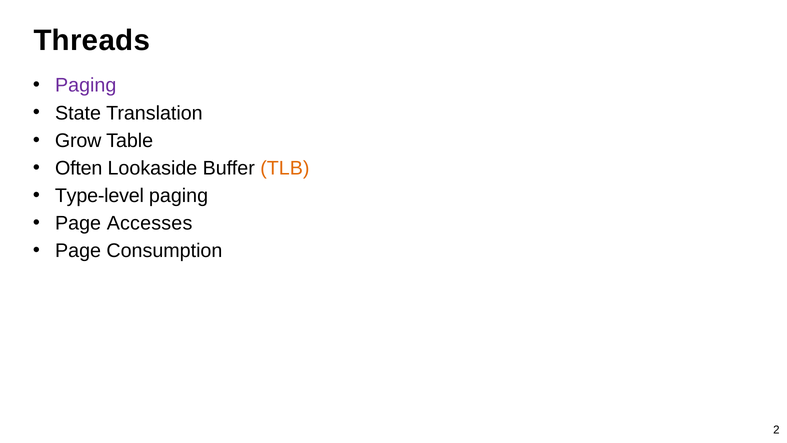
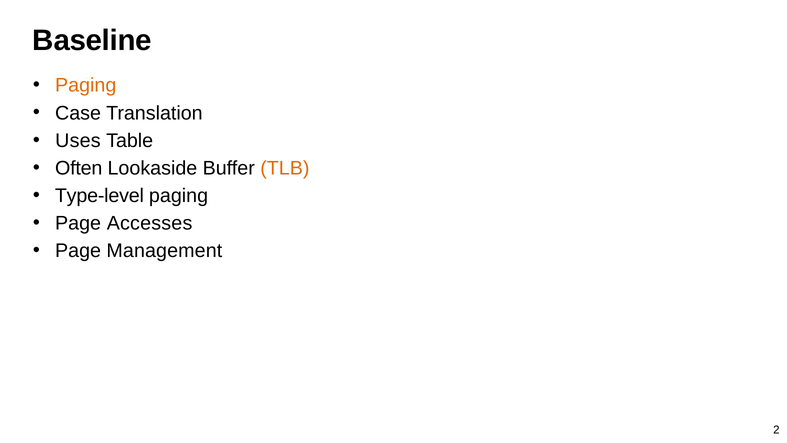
Threads: Threads -> Baseline (92, 40)
Paging colour: purple -> orange (86, 85)
State: State -> Case (78, 113)
Grow: Grow -> Uses (78, 141)
Consumption: Consumption -> Management (164, 251)
